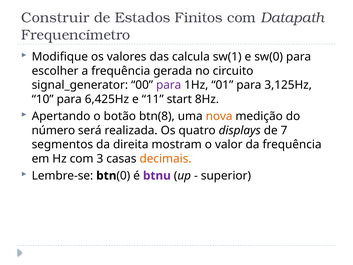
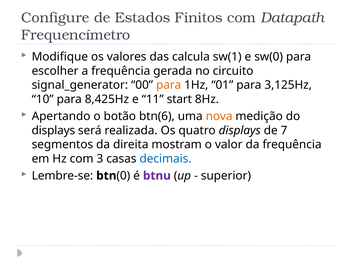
Construir: Construir -> Configure (55, 18)
para colour: purple -> orange (169, 85)
6,425Hz: 6,425Hz -> 8,425Hz (107, 99)
btn(8: btn(8 -> btn(6 (157, 116)
número: número -> displays (53, 130)
decimais colour: orange -> blue (166, 158)
